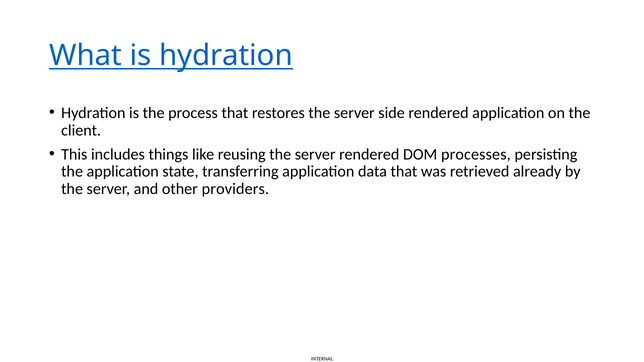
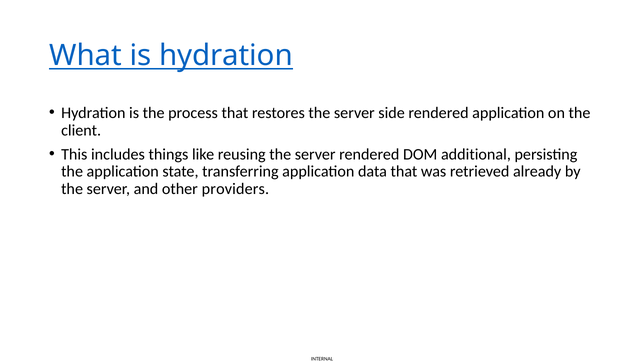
processes: processes -> additional (476, 154)
